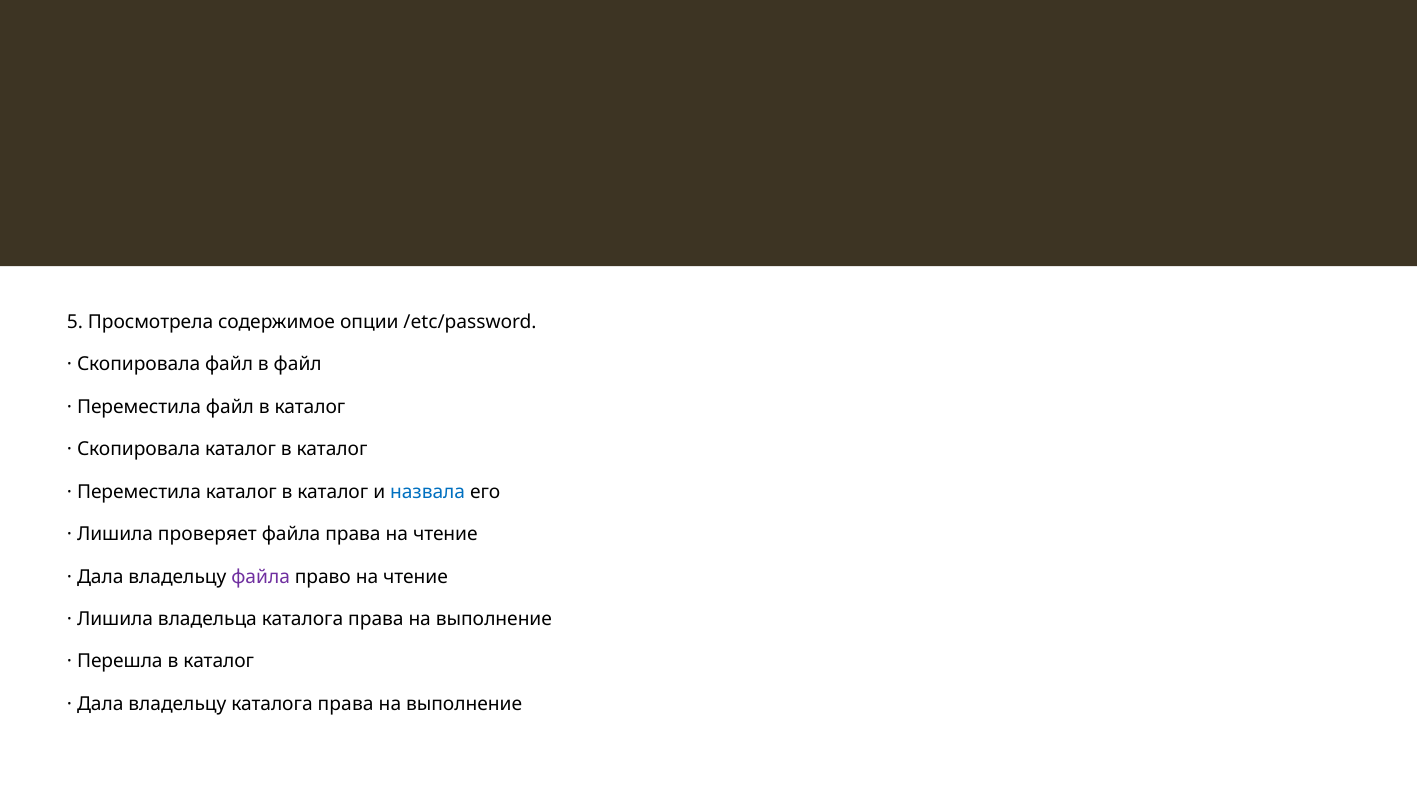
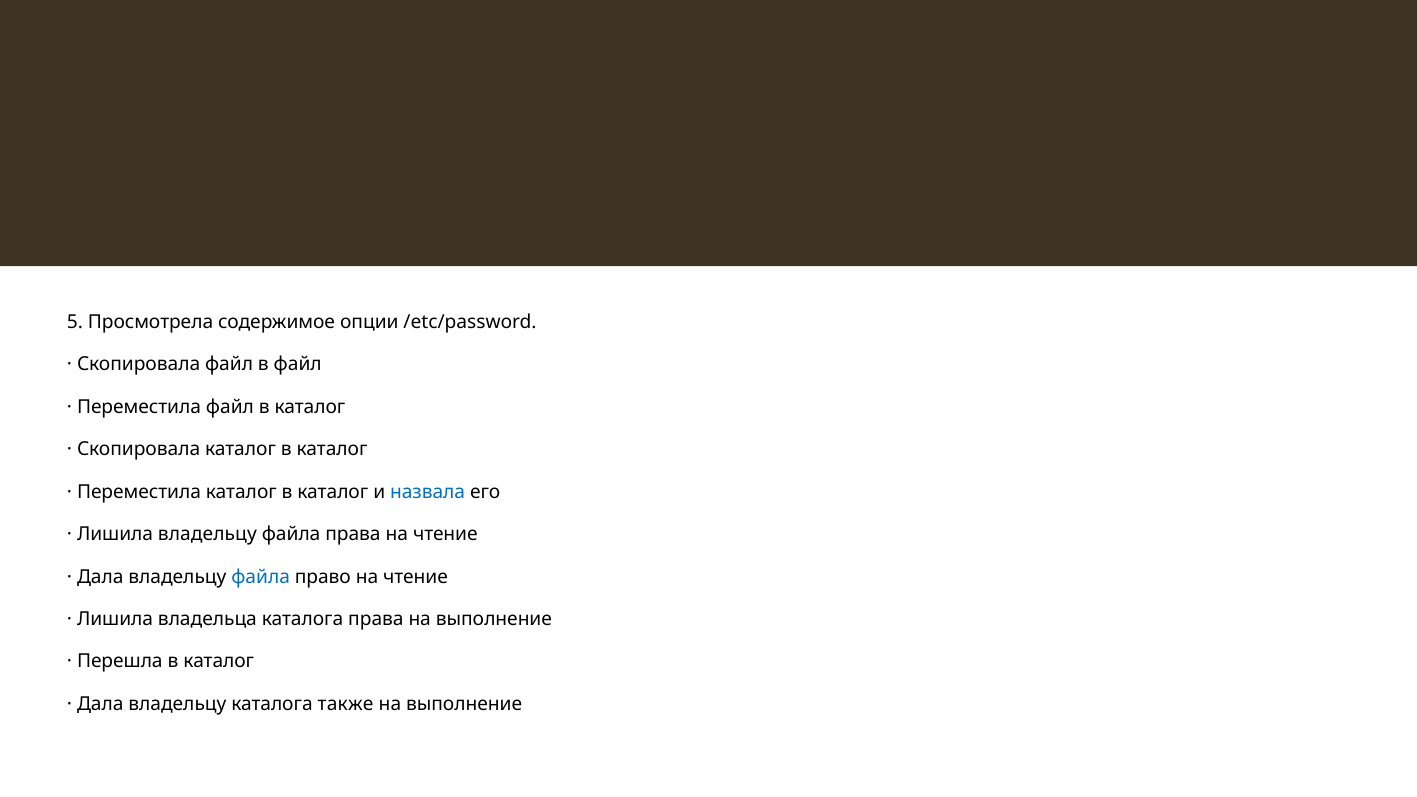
Лишила проверяет: проверяет -> владельцу (207, 534)
файла colour: purple -> blue (261, 577)
владельцу каталога права: права -> также (346, 704)
